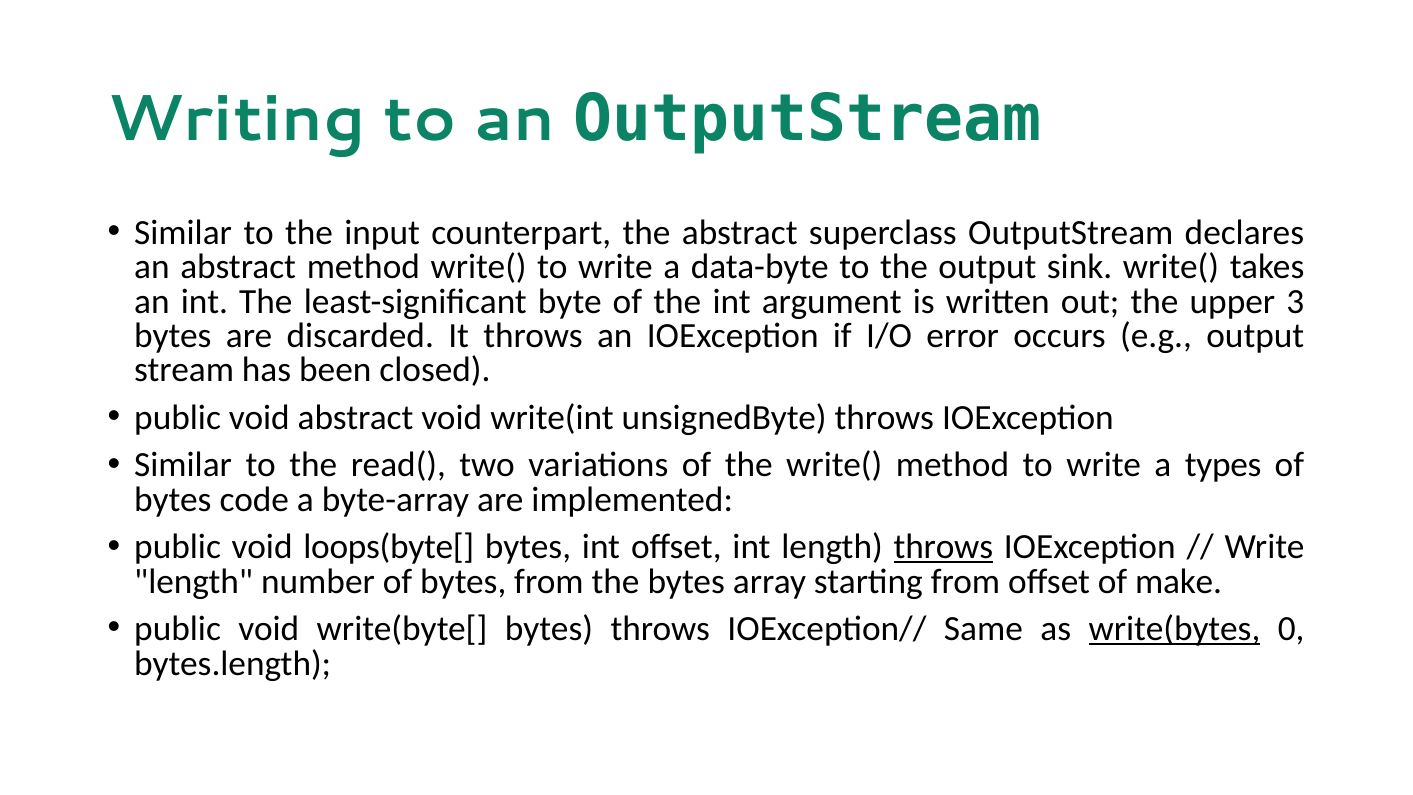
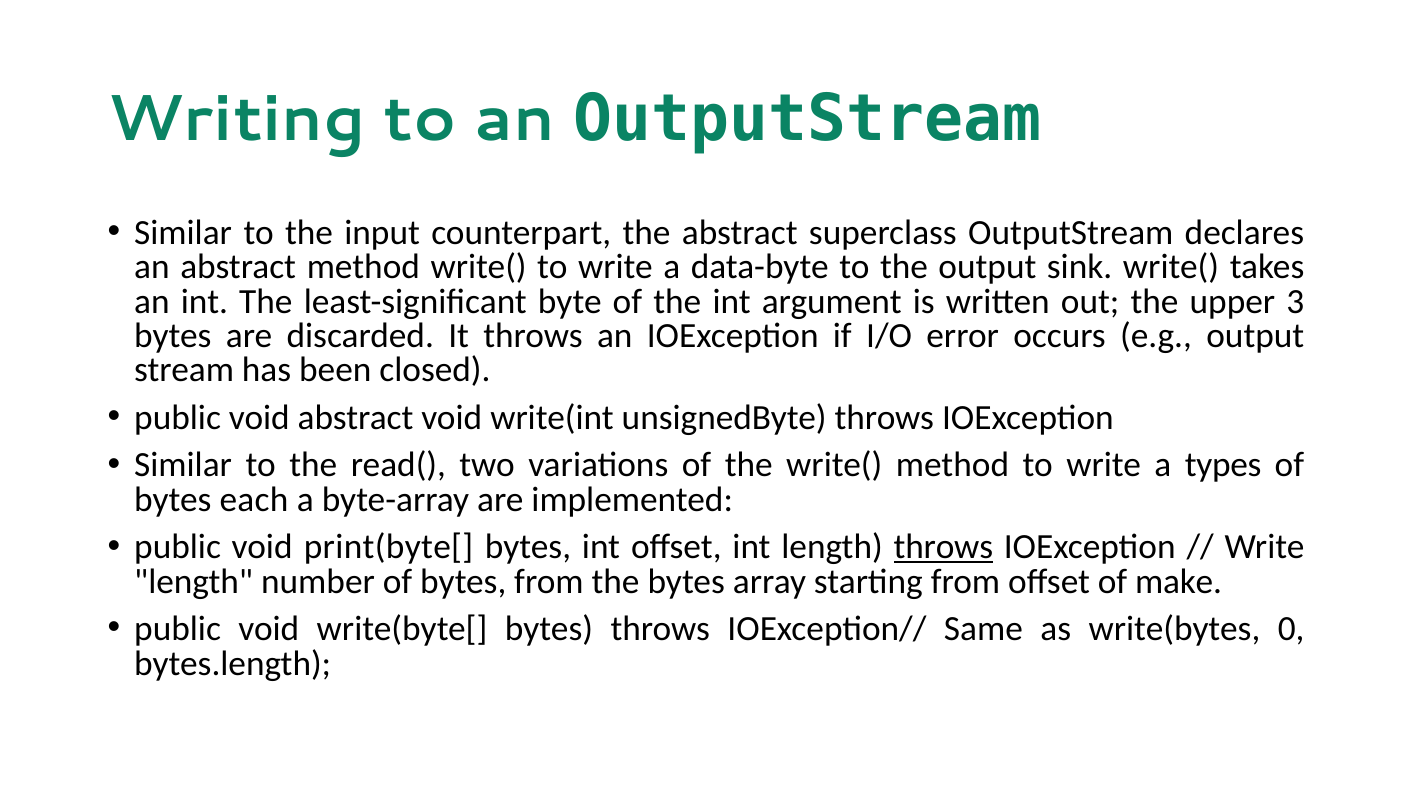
code: code -> each (254, 499)
loops(byte[: loops(byte[ -> print(byte[ (388, 547)
write(bytes underline: present -> none (1174, 629)
